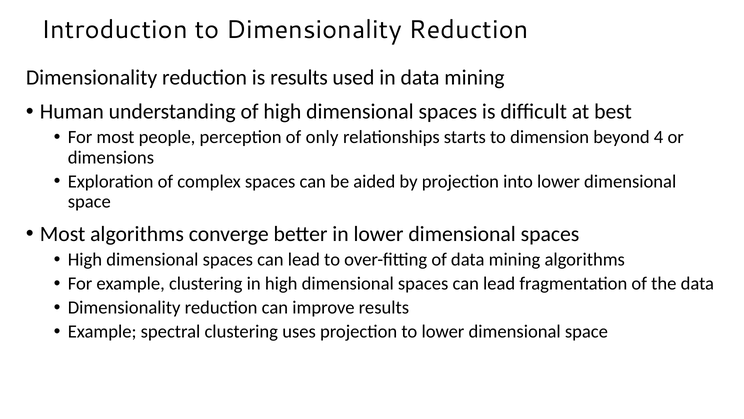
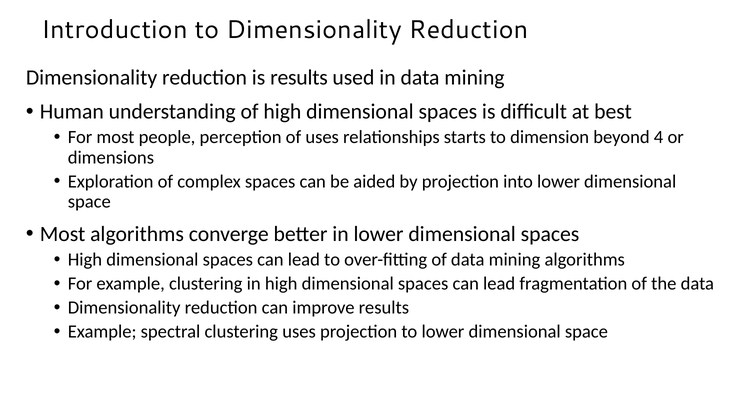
of only: only -> uses (322, 137)
